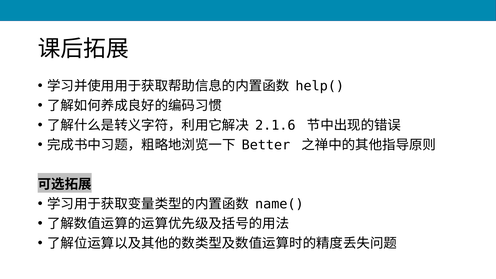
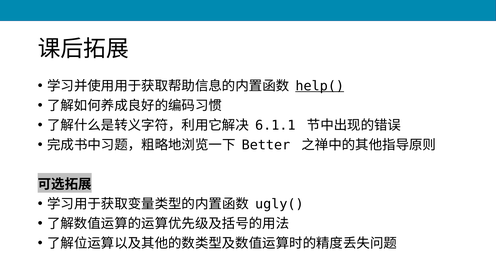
help( underline: none -> present (320, 86)
2.1.6: 2.1.6 -> 6.1.1 (275, 125)
name(: name( -> ugly( (279, 204)
